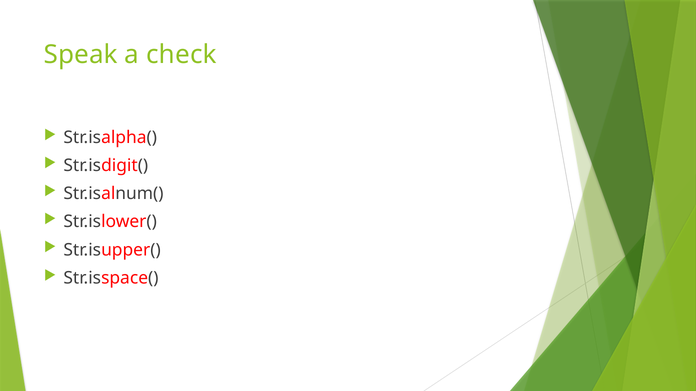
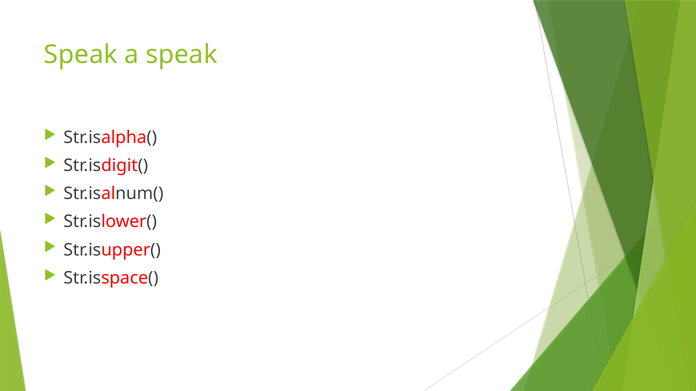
a check: check -> speak (182, 55)
